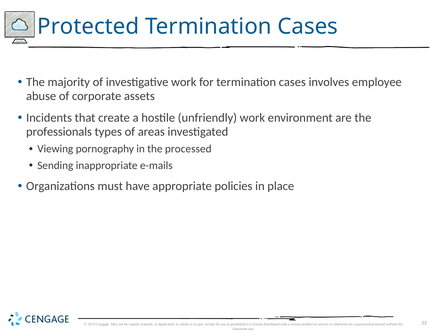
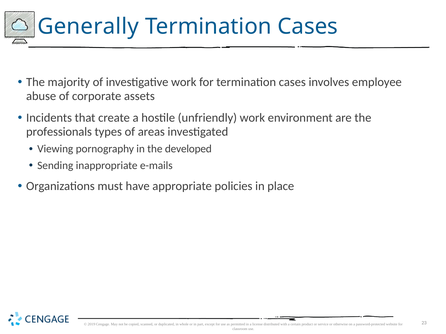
Protected: Protected -> Generally (88, 27)
processed: processed -> developed (188, 149)
